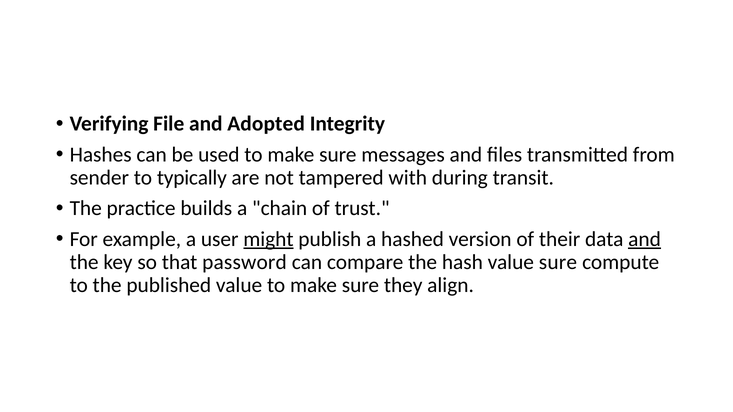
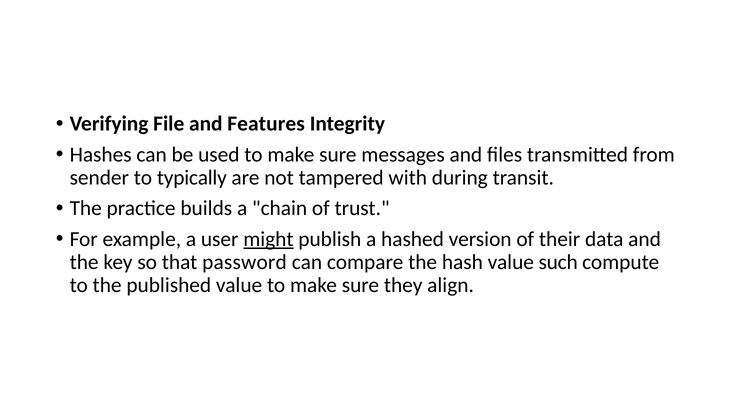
Adopted: Adopted -> Features (266, 124)
and underline: present -> none (645, 239)
value sure: sure -> such (558, 262)
